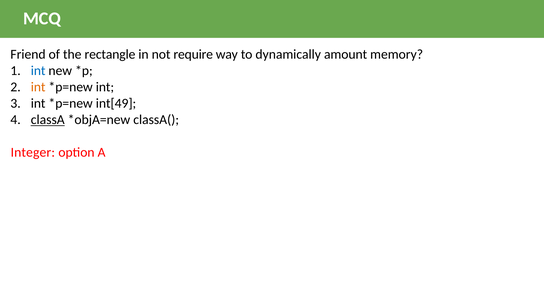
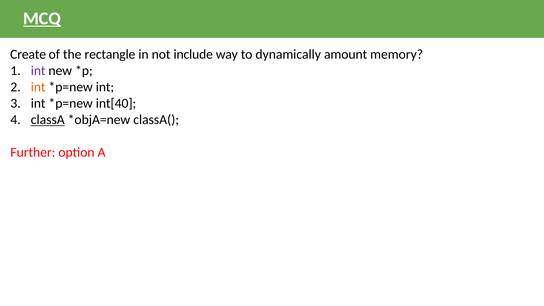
MCQ underline: none -> present (42, 18)
Friend: Friend -> Create (28, 54)
require: require -> include (193, 54)
int colour: blue -> purple (38, 71)
int[49: int[49 -> int[40 (116, 103)
Integer: Integer -> Further (33, 152)
